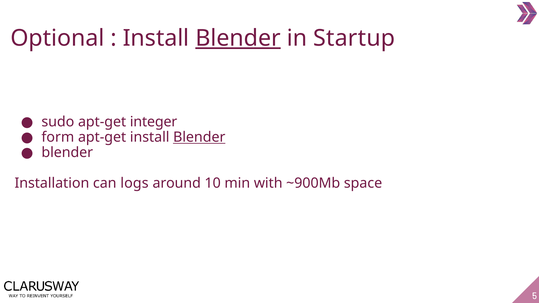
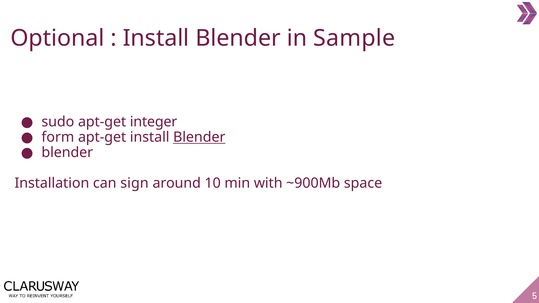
Blender underline: present -> none (238, 38)
Startup: Startup -> Sample (354, 38)
logs: logs -> sign (134, 183)
